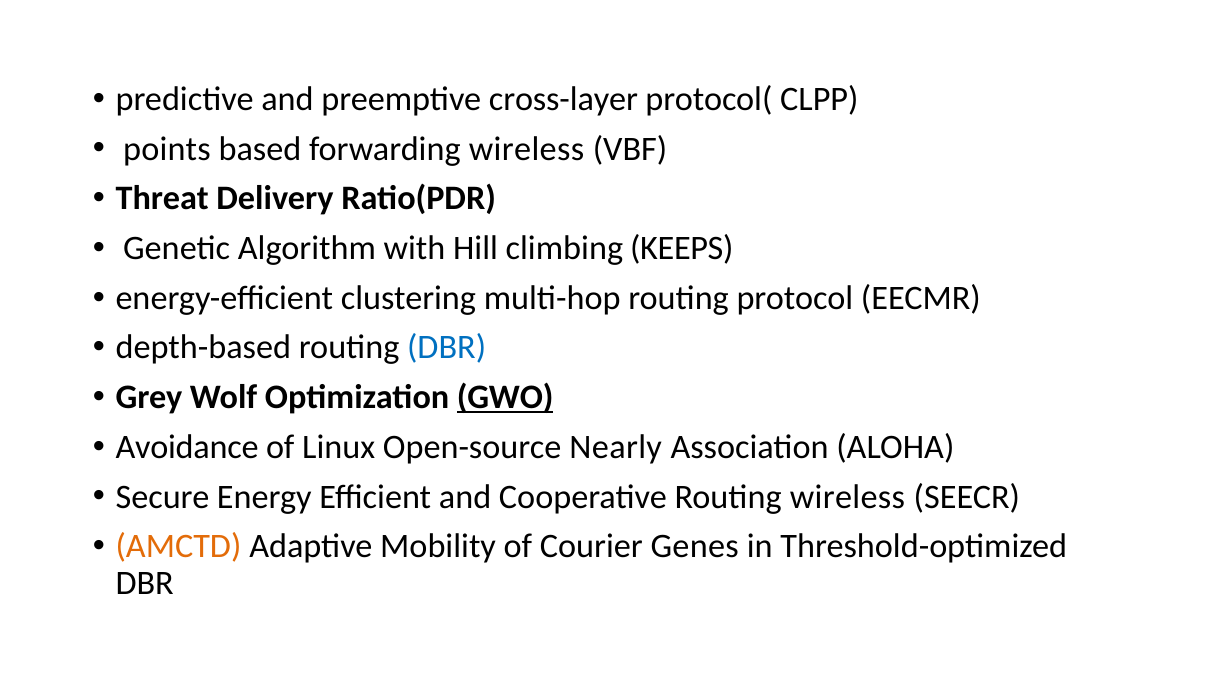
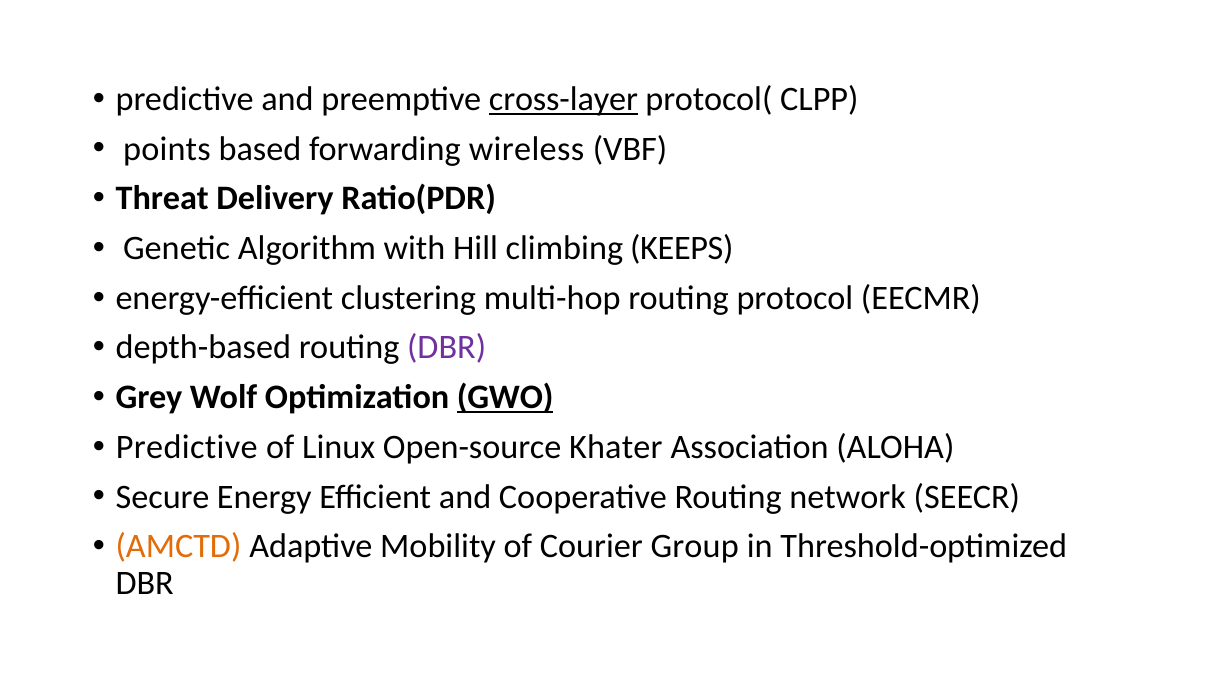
cross-layer underline: none -> present (563, 99)
DBR colour: blue -> purple (447, 347)
Avoidance: Avoidance -> Predictive (187, 447)
Nearly: Nearly -> Khater (616, 447)
Routing wireless: wireless -> network (848, 497)
Genes: Genes -> Group (695, 546)
